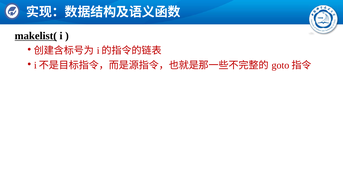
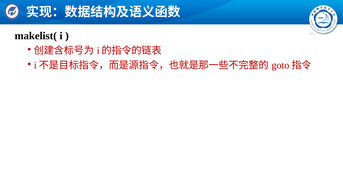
makelist( underline: present -> none (36, 36)
